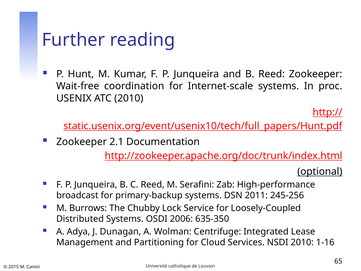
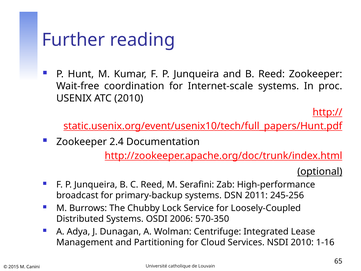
2.1: 2.1 -> 2.4 (117, 142)
635-350: 635-350 -> 570-350 (212, 219)
